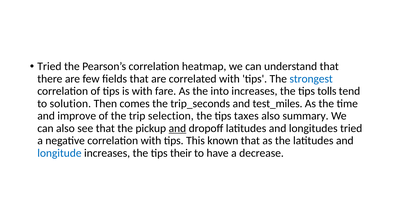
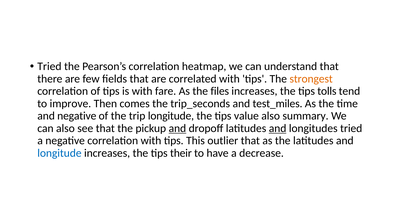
strongest colour: blue -> orange (311, 79)
into: into -> files (220, 91)
solution: solution -> improve (70, 104)
and improve: improve -> negative (77, 116)
trip selection: selection -> longitude (171, 116)
taxes: taxes -> value (246, 116)
and underline: none -> present (278, 128)
known: known -> outlier (223, 141)
